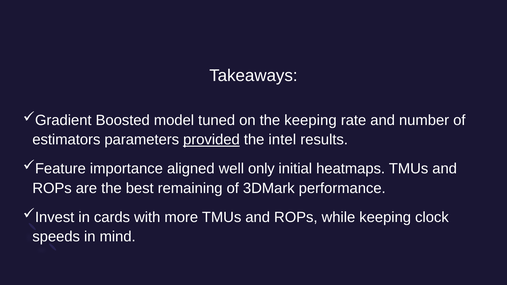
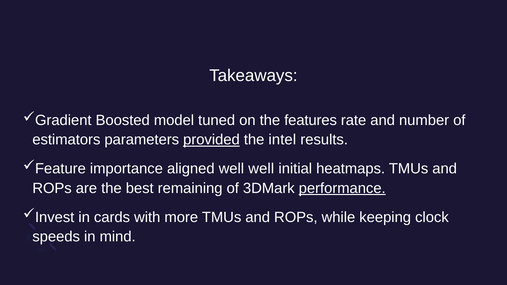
the keeping: keeping -> features (311, 120)
well only: only -> well (261, 169)
performance underline: none -> present (342, 188)
